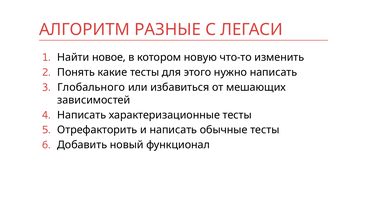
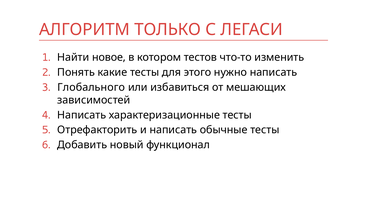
РАЗНЫЕ: РАЗНЫЕ -> ТОЛЬКО (168, 30)
новую: новую -> тестов (200, 58)
